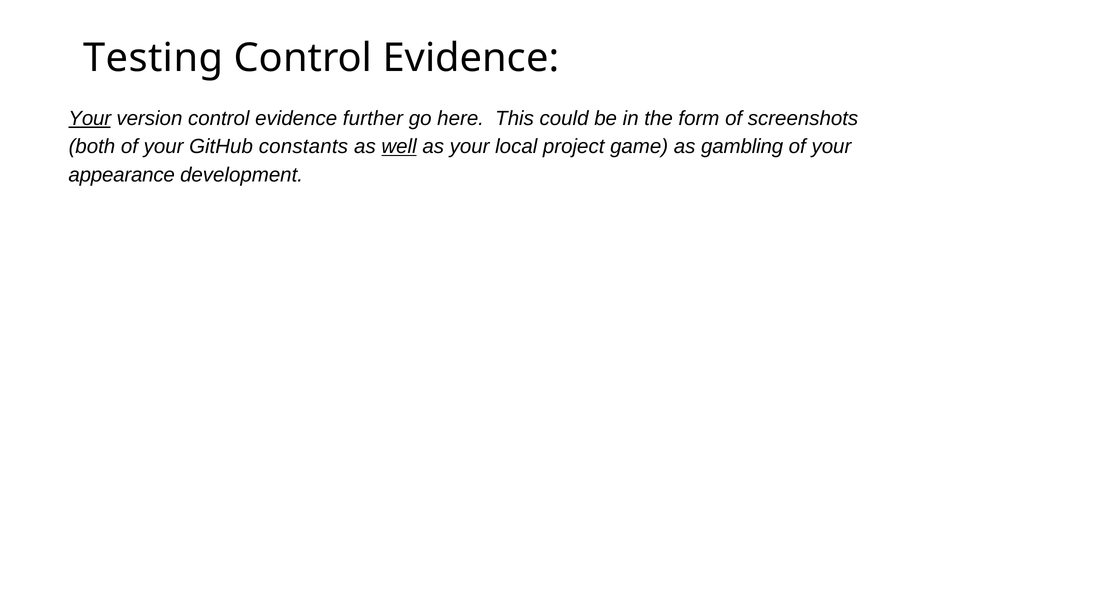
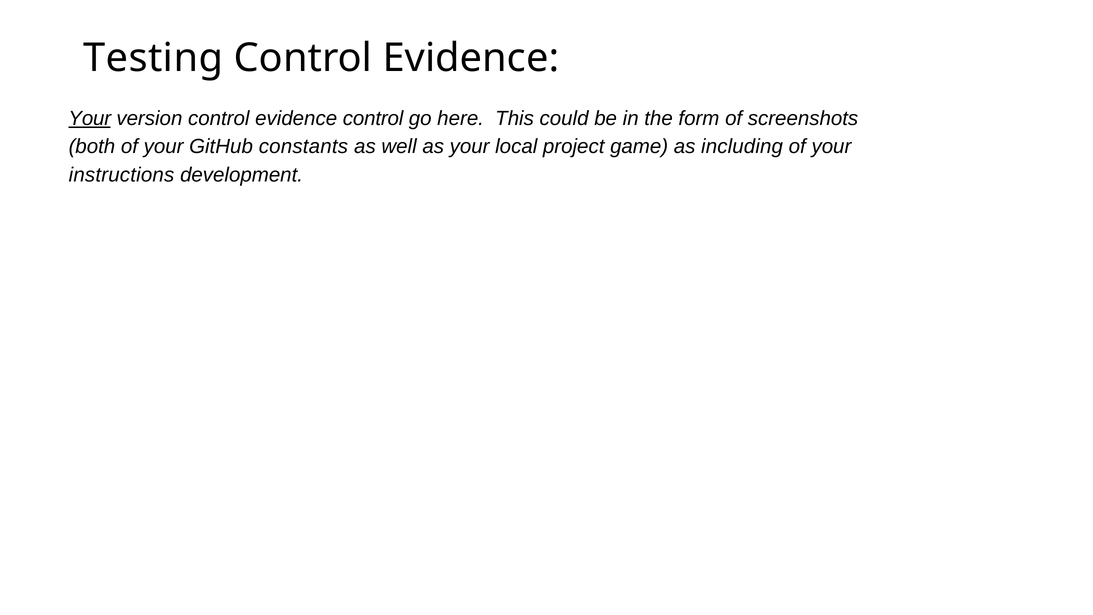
evidence further: further -> control (373, 118)
well underline: present -> none (399, 147)
gambling: gambling -> including (742, 147)
appearance: appearance -> instructions (121, 175)
